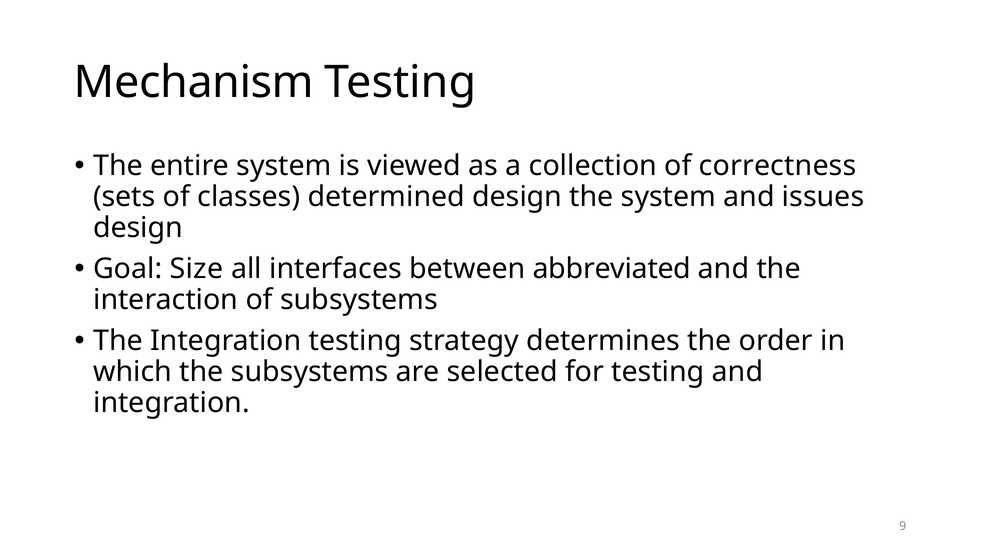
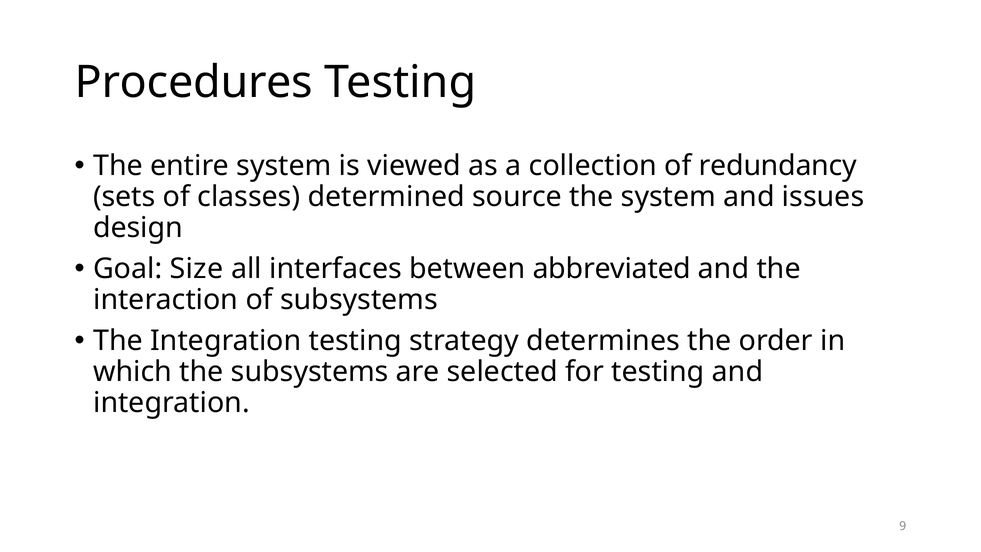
Mechanism: Mechanism -> Procedures (194, 82)
correctness: correctness -> redundancy (778, 166)
determined design: design -> source (517, 197)
